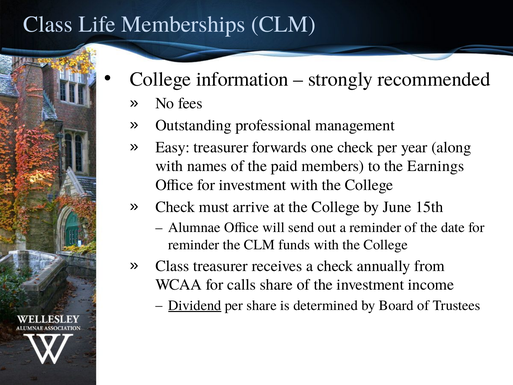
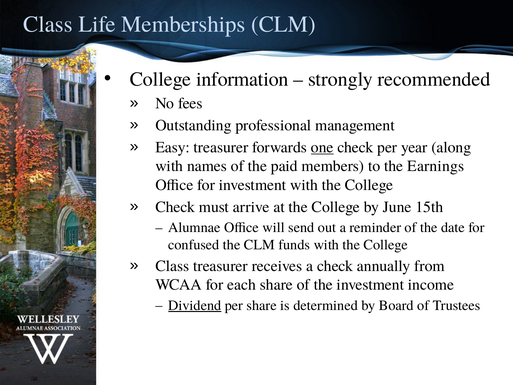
one underline: none -> present (322, 147)
reminder: reminder -> confused (194, 245)
calls: calls -> each (242, 284)
